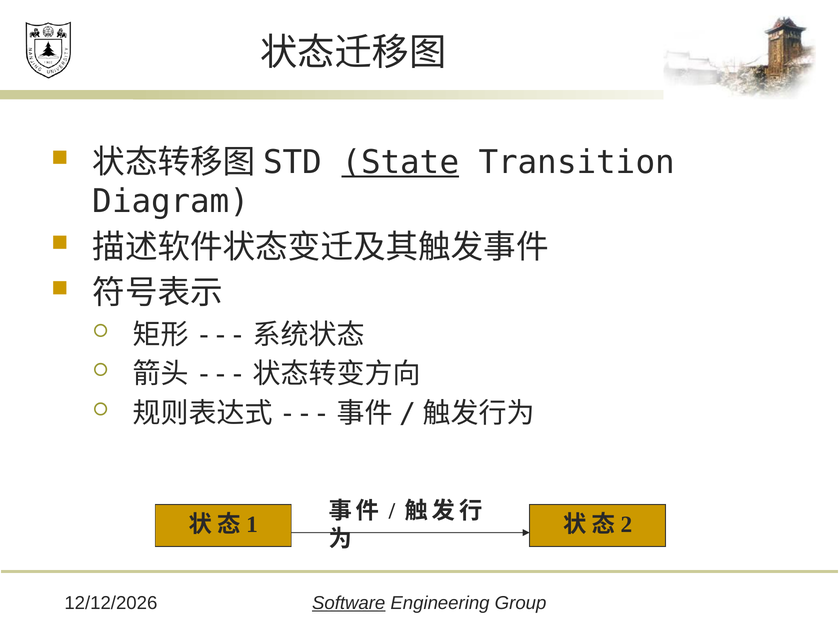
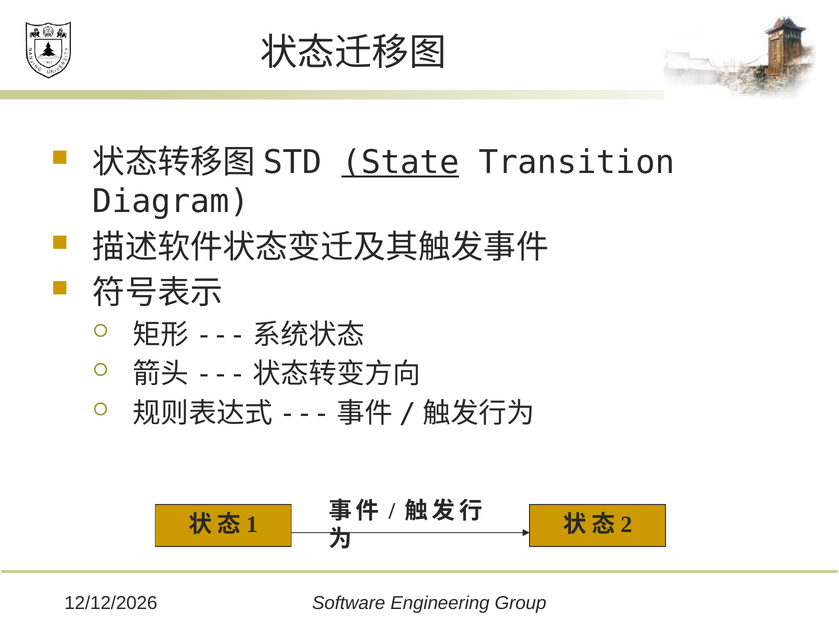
Software underline: present -> none (349, 602)
